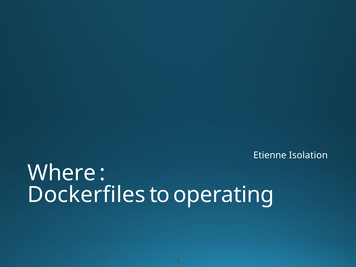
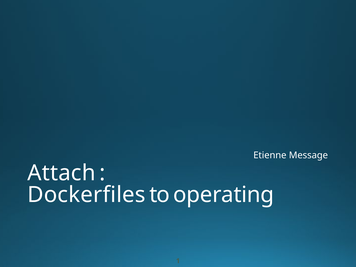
Isolation: Isolation -> Message (308, 155)
Where: Where -> Attach (62, 173)
